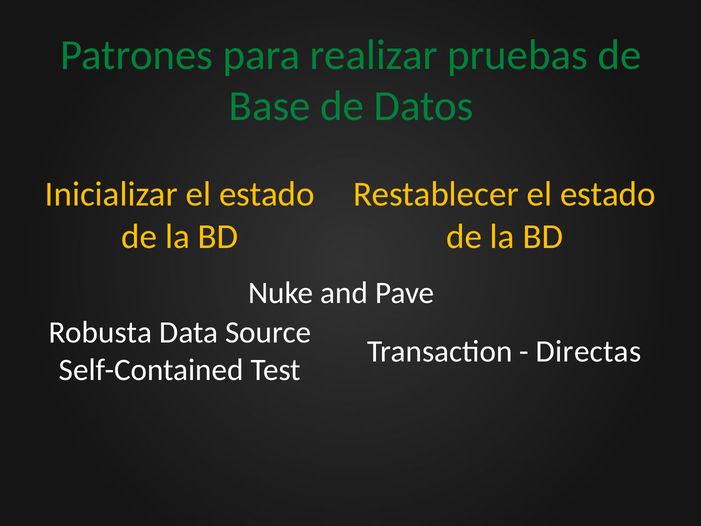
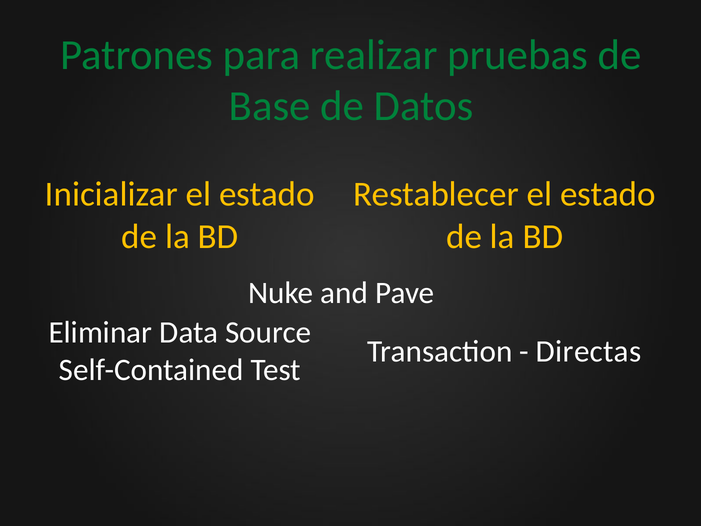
Robusta: Robusta -> Eliminar (100, 332)
